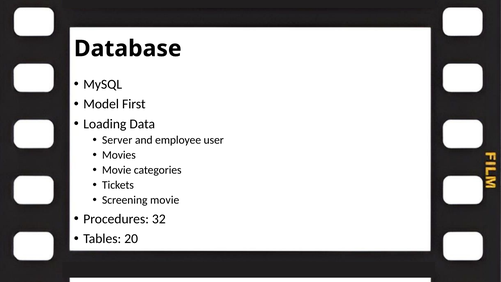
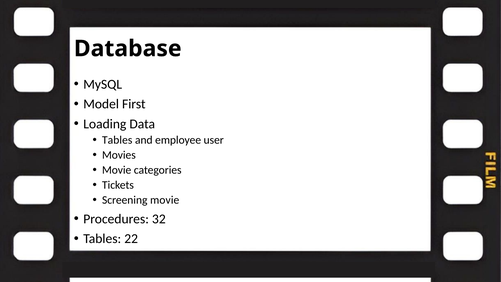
Server: Server -> Tables (117, 140)
20: 20 -> 22 (131, 239)
